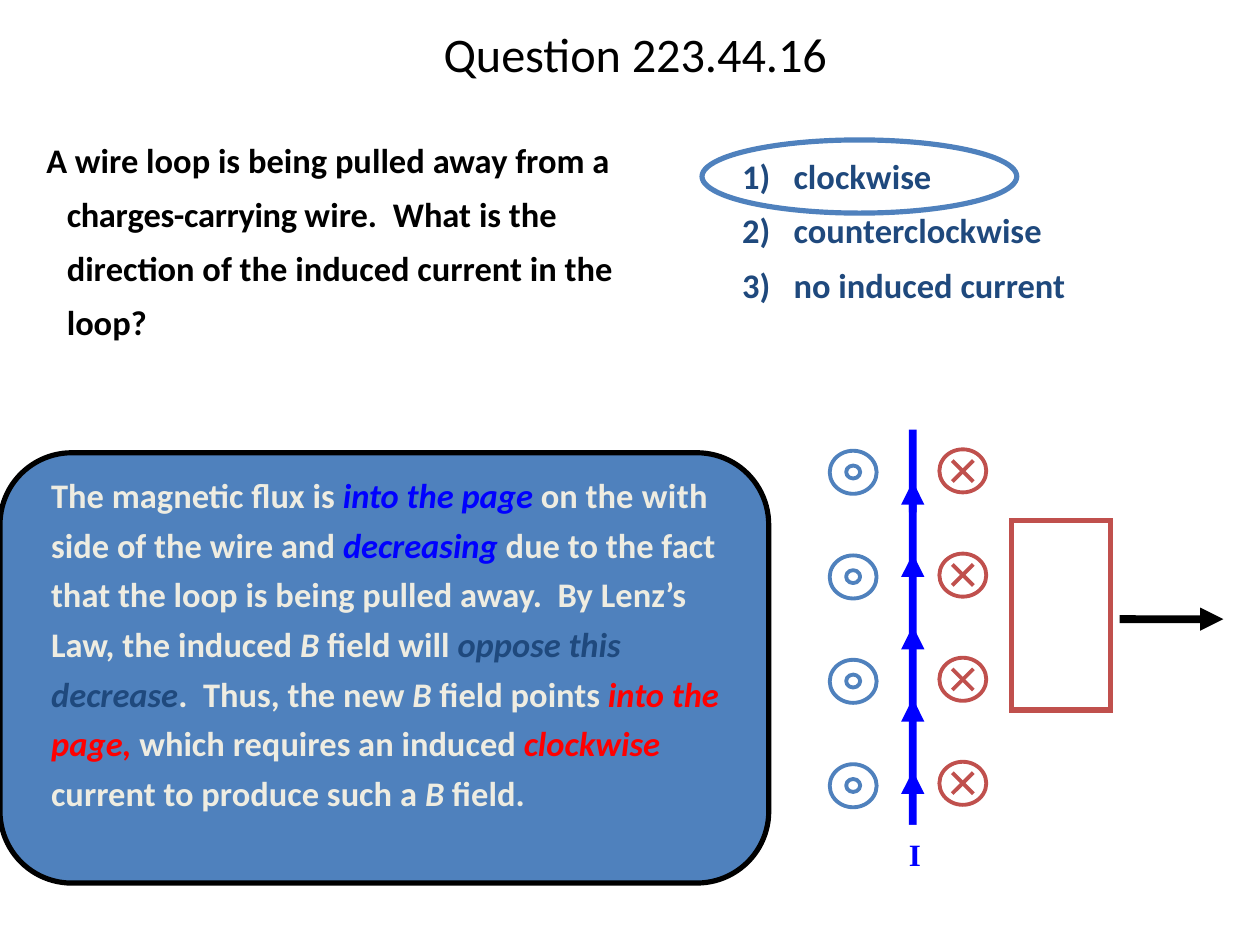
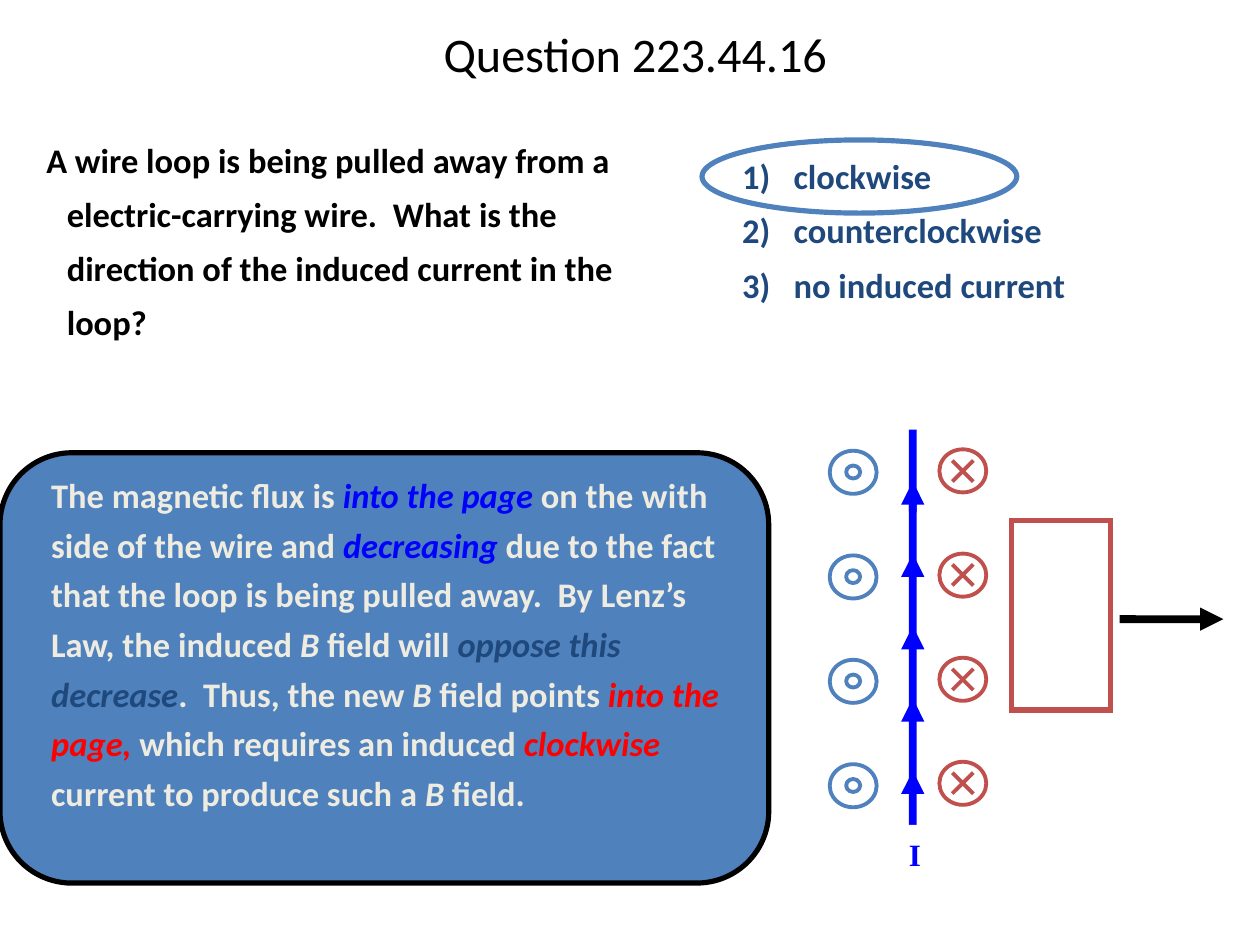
charges-carrying: charges-carrying -> electric-carrying (182, 216)
